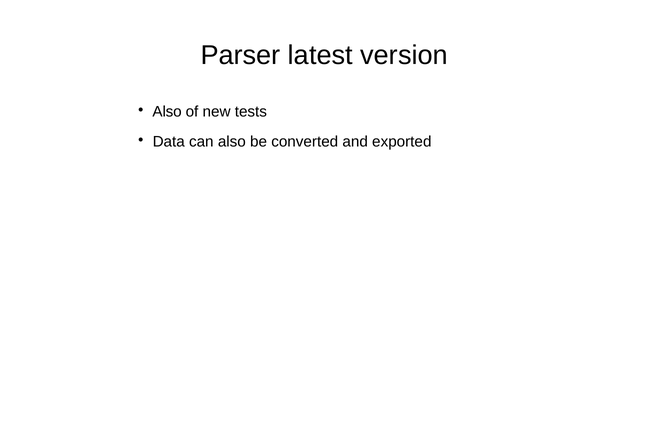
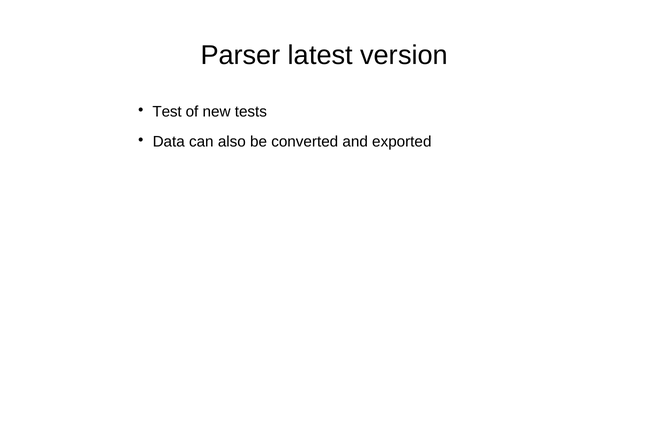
Also: Also -> Test (167, 111)
